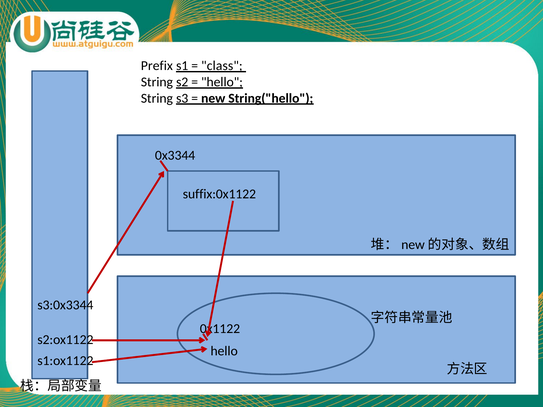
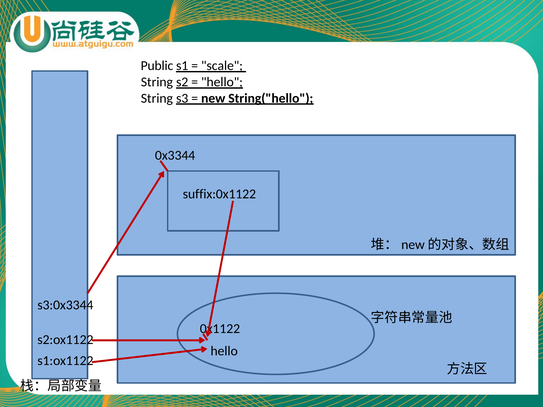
Prefix: Prefix -> Public (157, 66)
class: class -> scale (222, 66)
